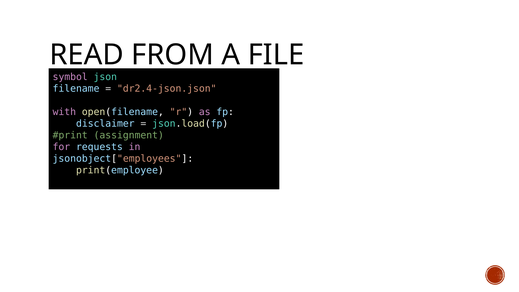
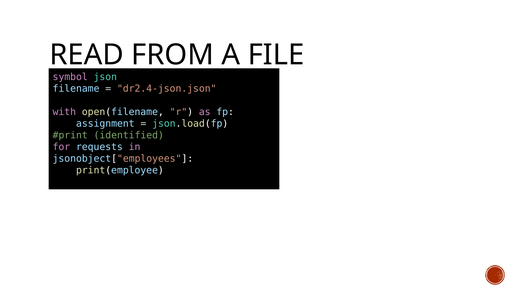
disclaimer: disclaimer -> assignment (105, 124)
assignment: assignment -> identified (129, 135)
